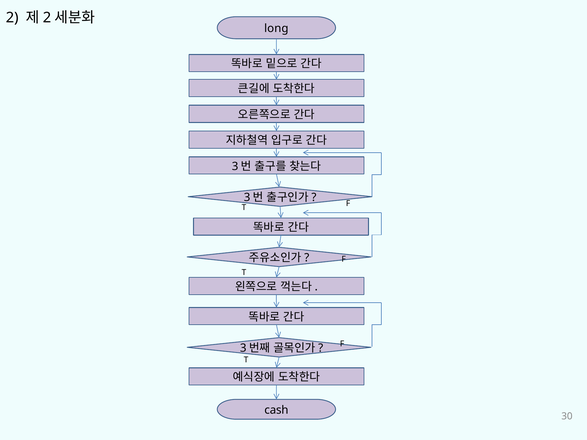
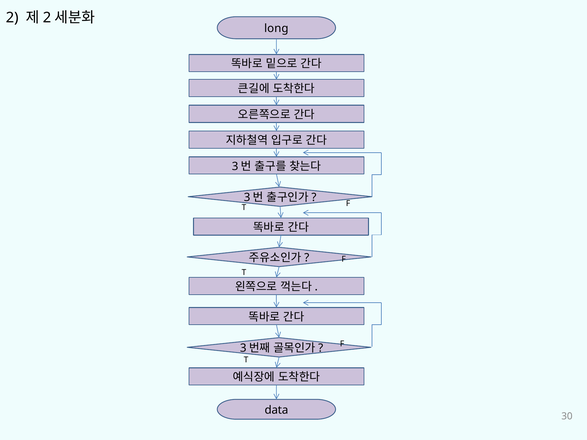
cash: cash -> data (276, 410)
